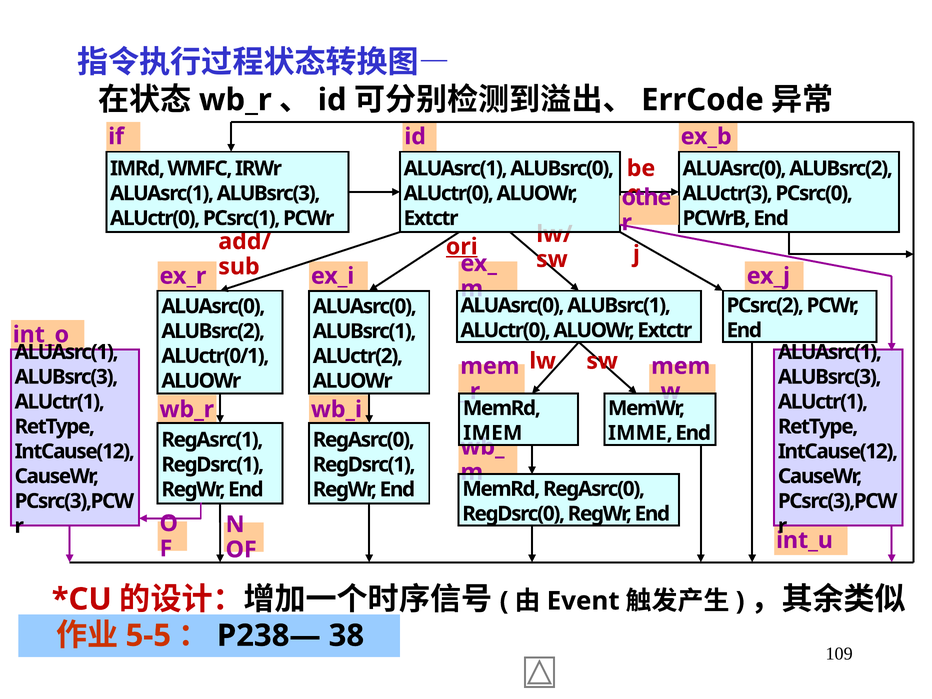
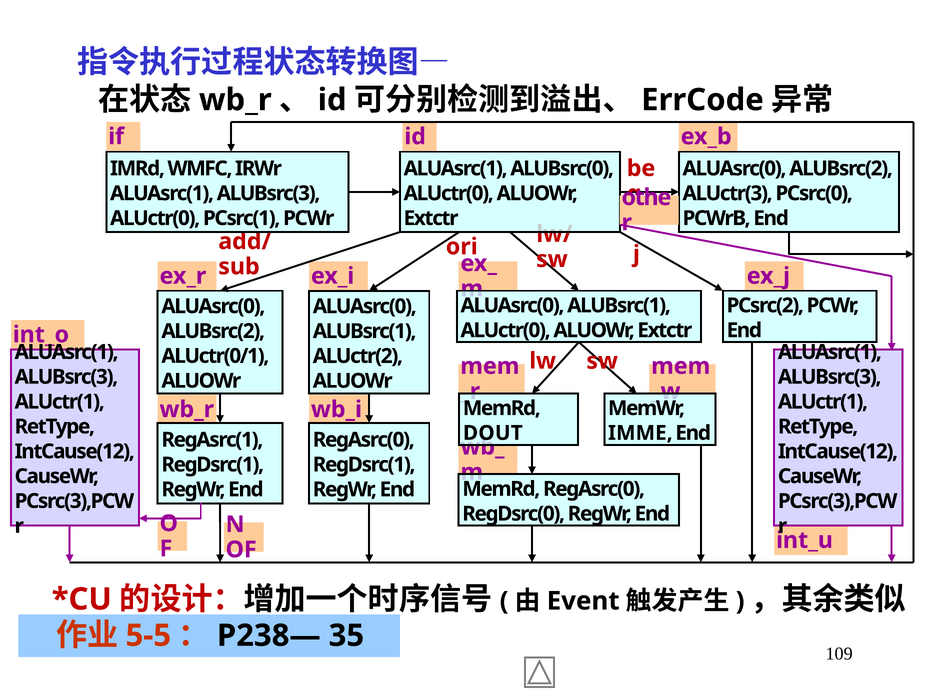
ori underline: present -> none (462, 247)
IMEM: IMEM -> DOUT (493, 433)
38: 38 -> 35 (346, 636)
